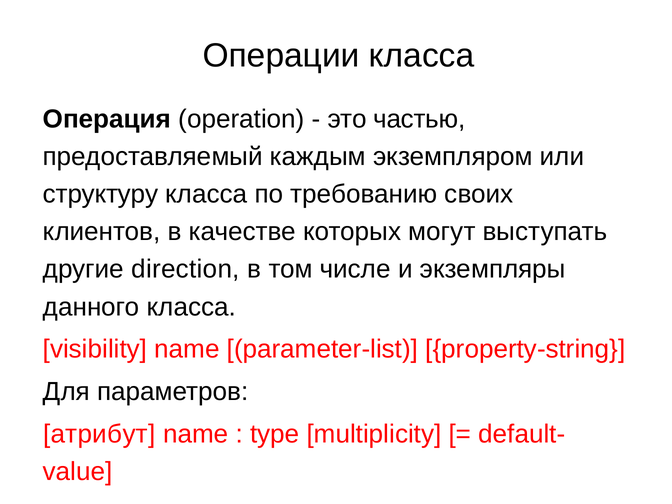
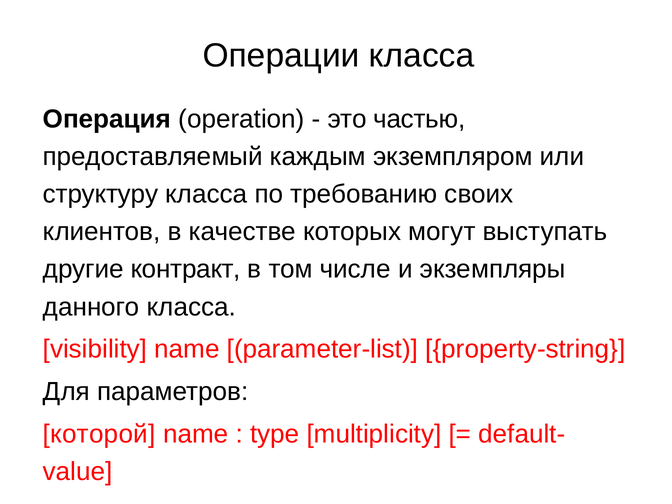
direction: direction -> контракт (186, 269)
атрибут: атрибут -> которой (99, 434)
